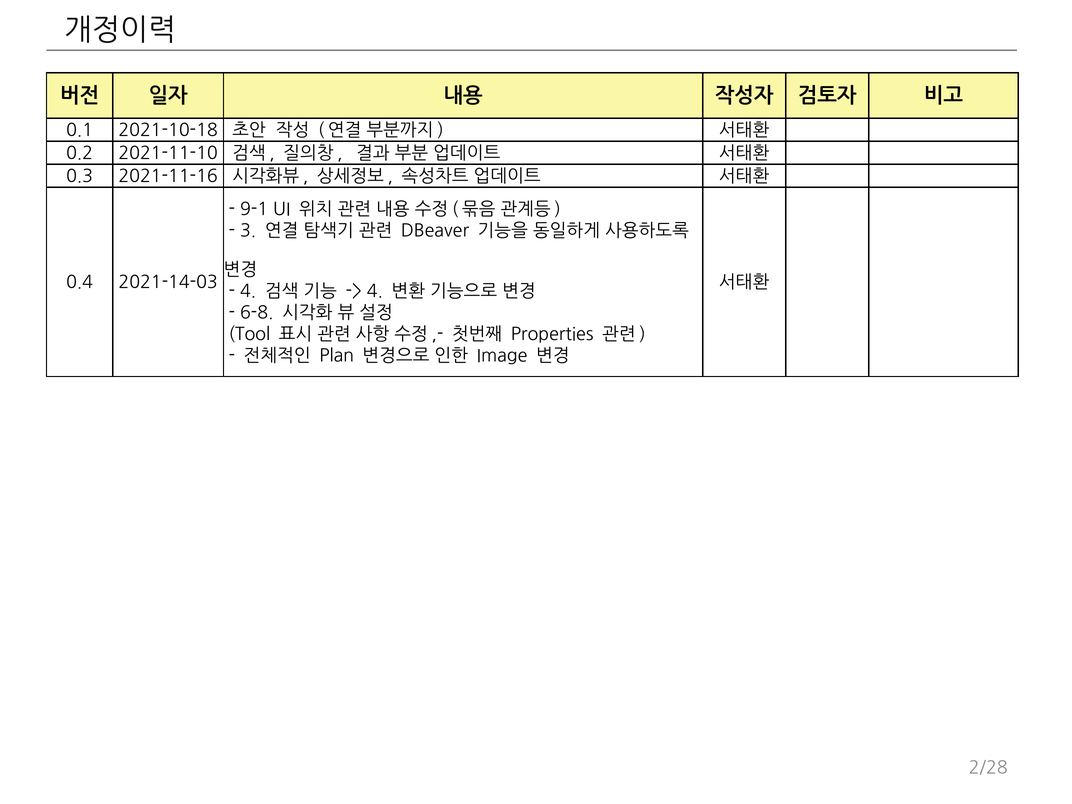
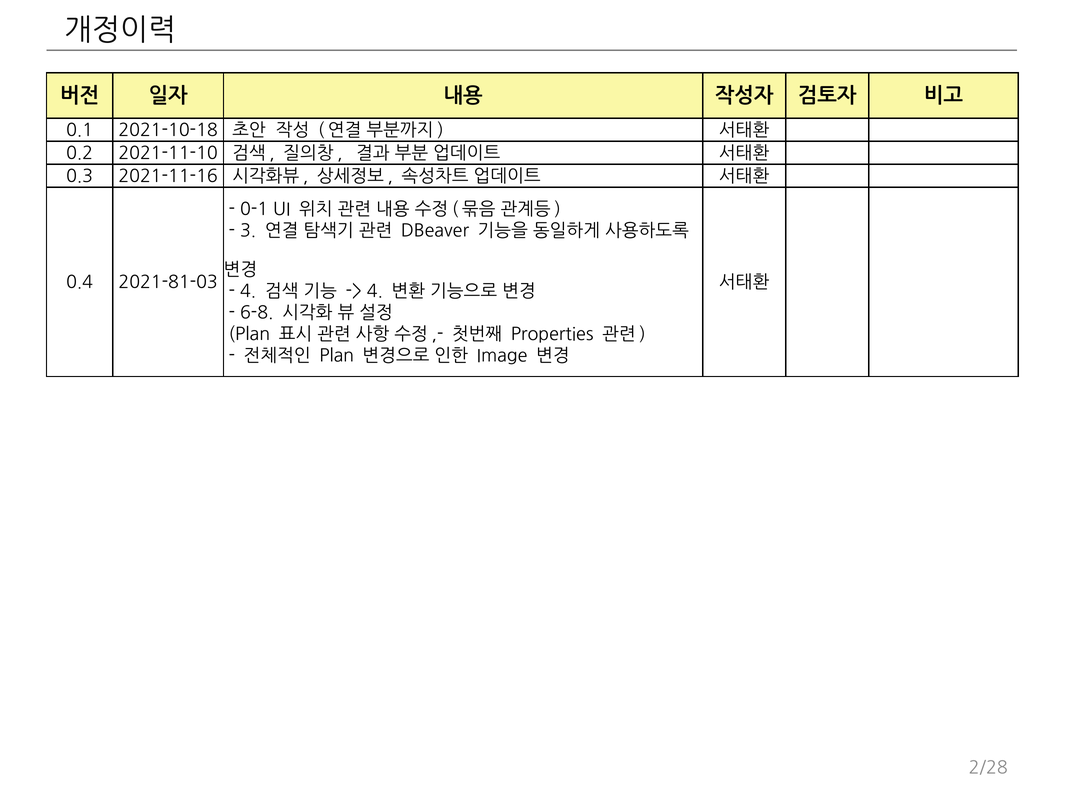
9-1: 9-1 -> 0-1 (254, 209)
2021-14-03: 2021-14-03 -> 2021-81-03 (168, 282)
Tool: Tool -> Plan (249, 334)
